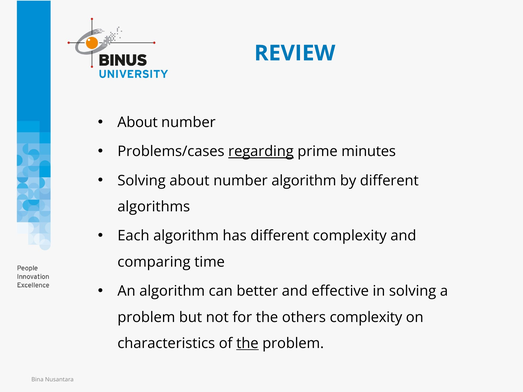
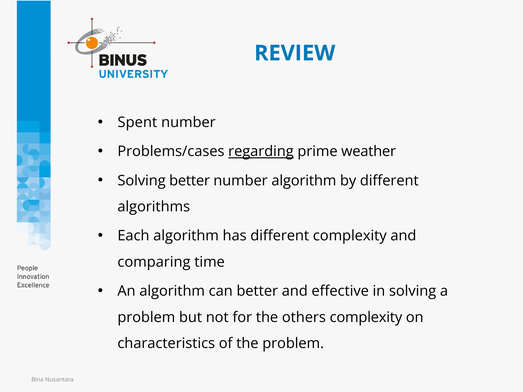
About: About -> Spent (137, 122)
minutes: minutes -> weather (369, 152)
Solving about: about -> better (190, 181)
the underline: present -> none (247, 344)
